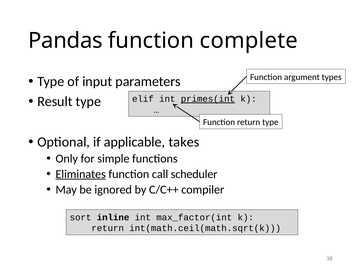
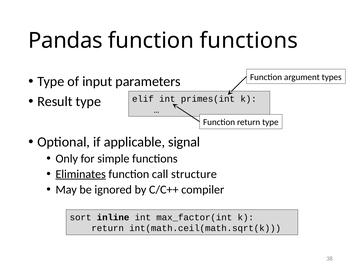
function complete: complete -> functions (249, 40)
primes(int underline: present -> none (208, 99)
takes: takes -> signal (184, 142)
scheduler: scheduler -> structure (194, 174)
